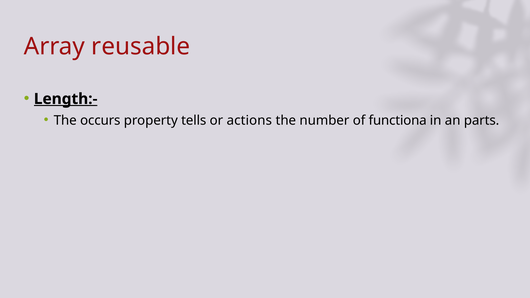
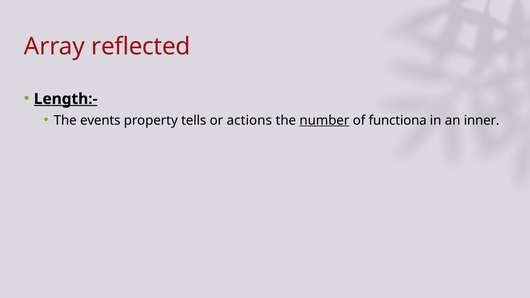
reusable: reusable -> reflected (141, 46)
occurs: occurs -> events (100, 120)
number underline: none -> present (324, 120)
parts: parts -> inner (482, 120)
